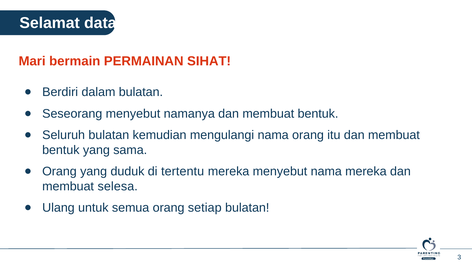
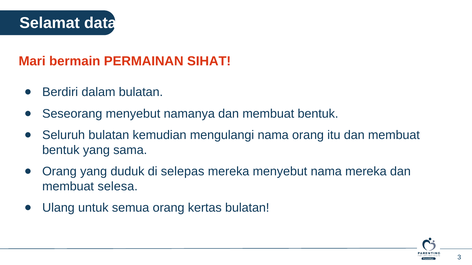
tertentu: tertentu -> selepas (183, 172)
setiap: setiap -> kertas (205, 208)
